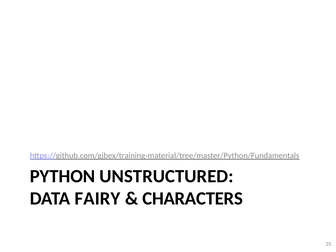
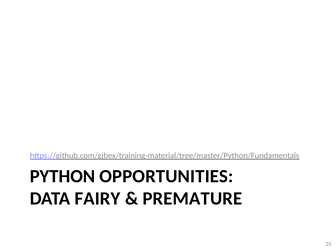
UNSTRUCTURED: UNSTRUCTURED -> OPPORTUNITIES (166, 176)
CHARACTERS: CHARACTERS -> PREMATURE (192, 199)
